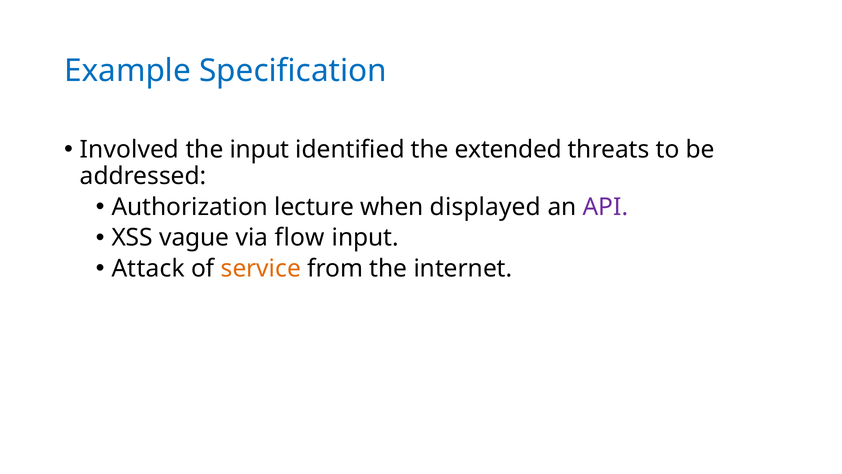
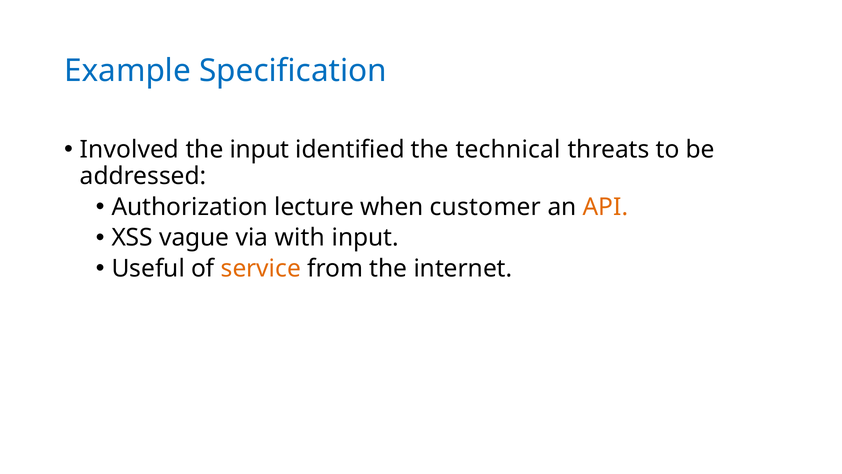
extended: extended -> technical (508, 149)
displayed: displayed -> customer (485, 207)
API colour: purple -> orange (606, 207)
flow: flow -> with (300, 238)
Attack: Attack -> Useful (148, 269)
